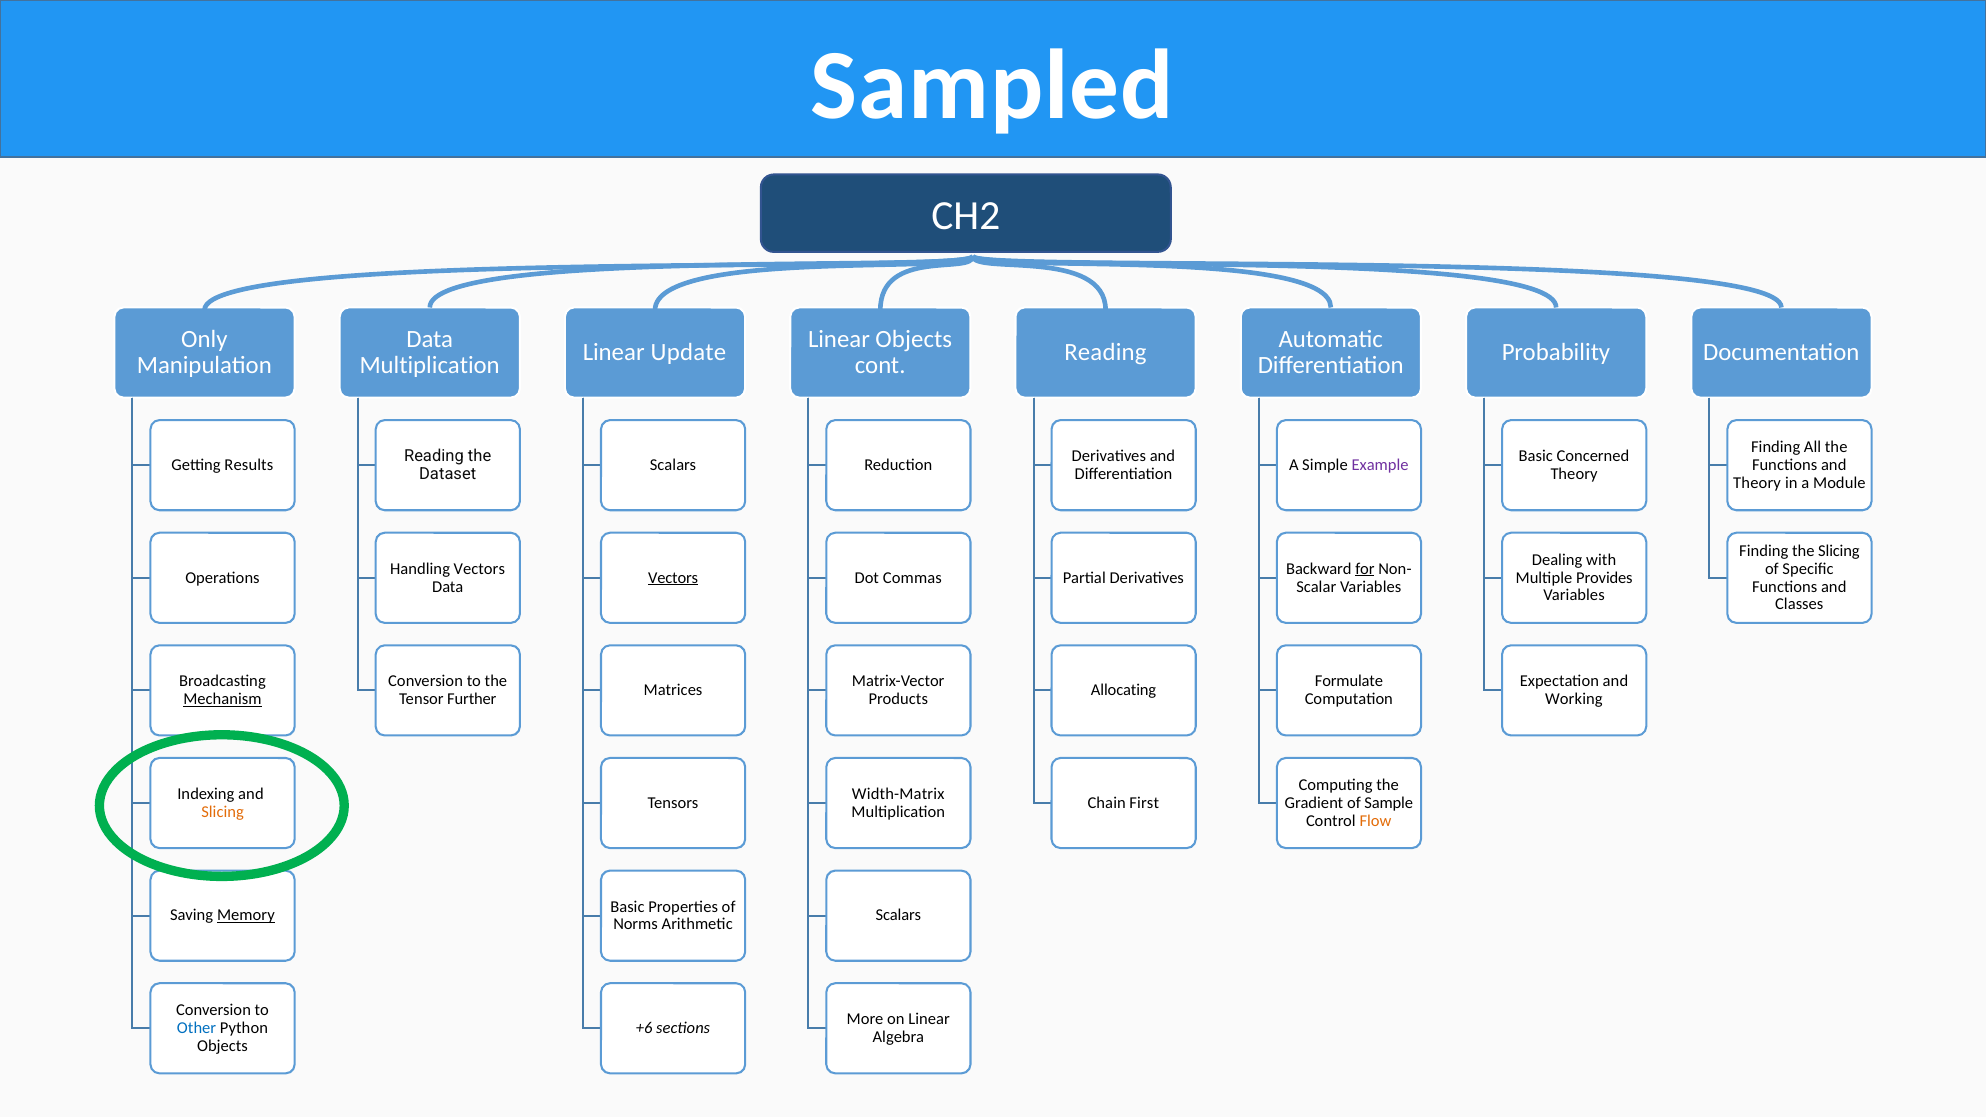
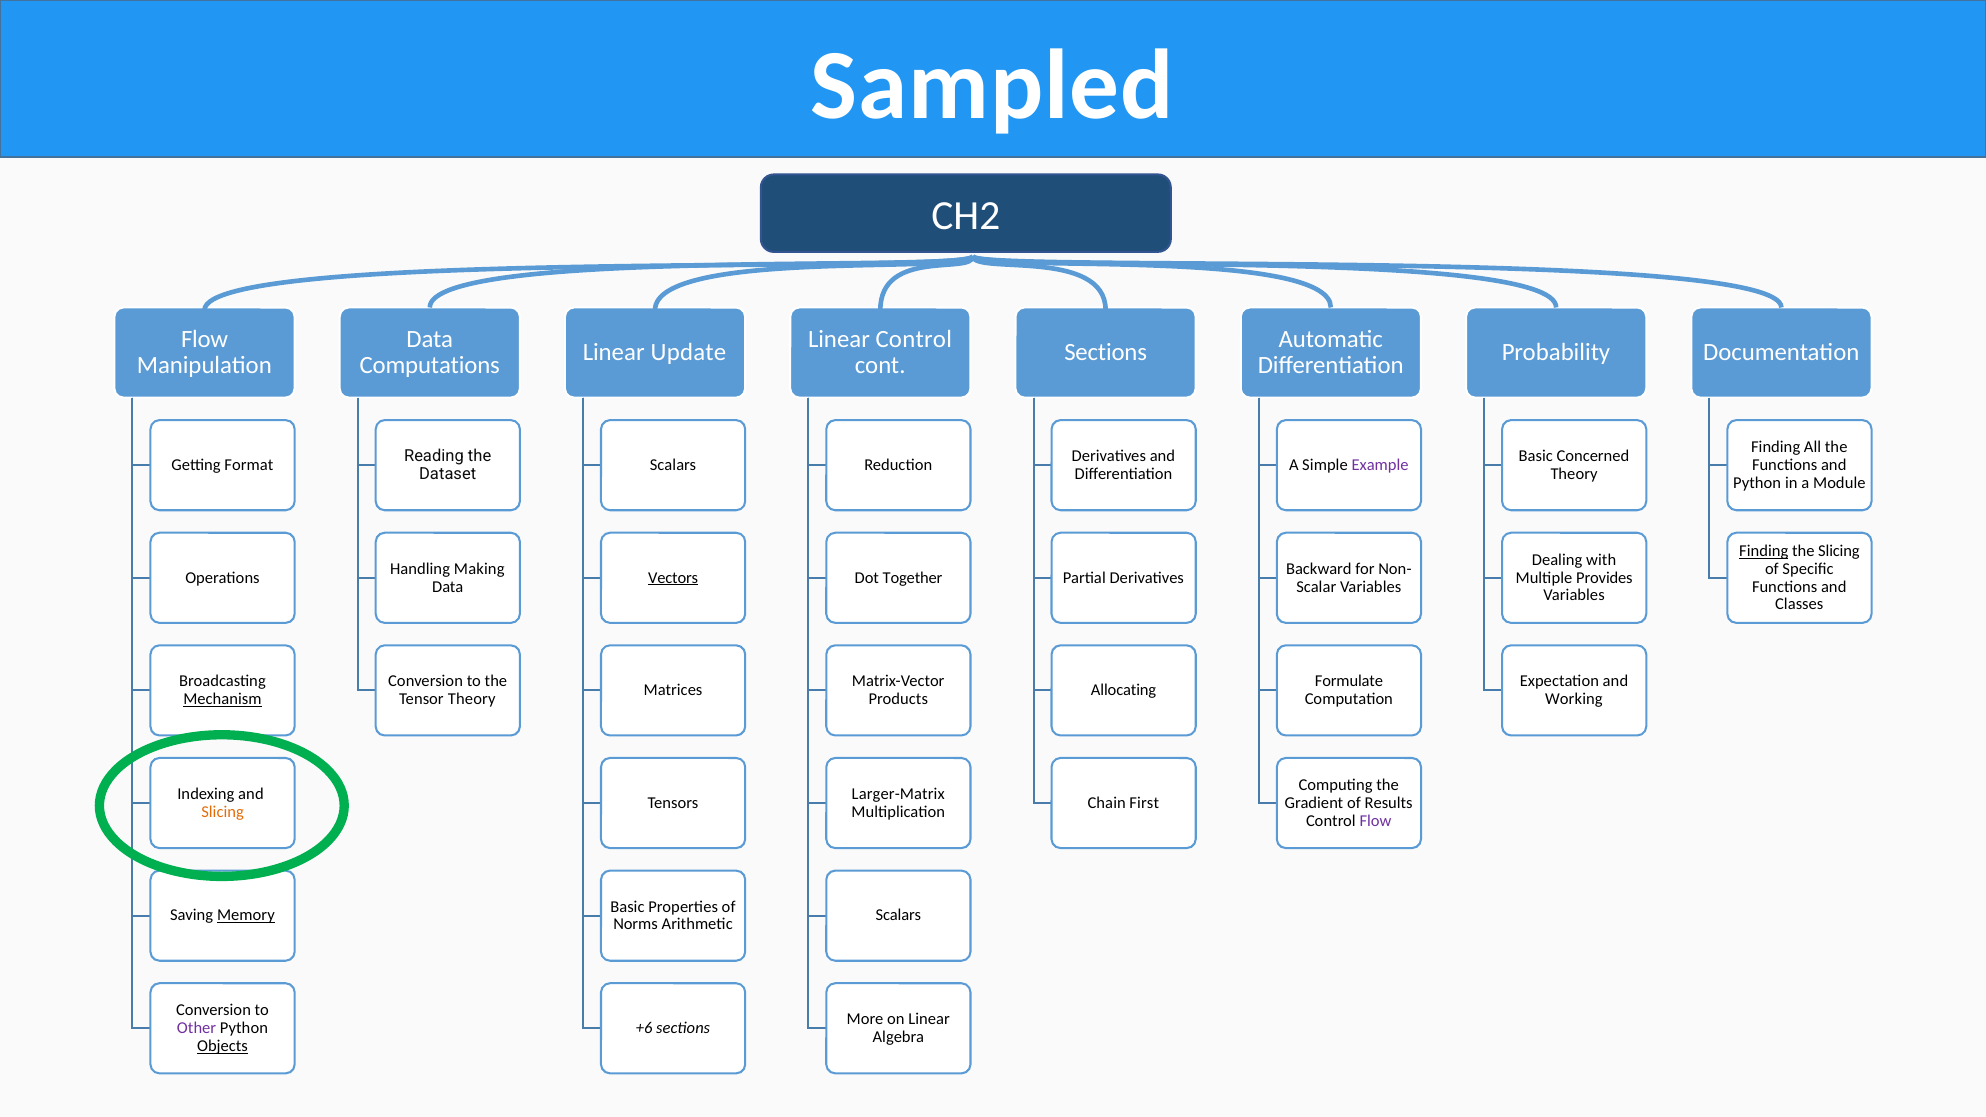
Only: Only -> Flow (205, 339)
Linear Objects: Objects -> Control (914, 339)
Reading: Reading -> Sections (1106, 352)
Multiplication: Multiplication -> Computations (430, 366)
Results: Results -> Format (249, 465)
Theory: Theory -> Python (1757, 483)
Finding underline: none -> present (1764, 551)
Handling Vectors: Vectors -> Making (479, 569)
for underline: present -> none (1365, 569)
Commas: Commas -> Together (913, 578)
Tensor Further: Further -> Theory (472, 699)
Width-Matrix: Width-Matrix -> Larger-Matrix (898, 794)
Sample: Sample -> Results (1389, 803)
Flow colour: orange -> purple (1375, 821)
Other colour: blue -> purple (197, 1028)
Objects underline: none -> present (223, 1046)
